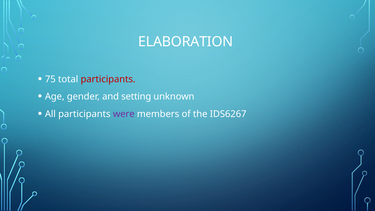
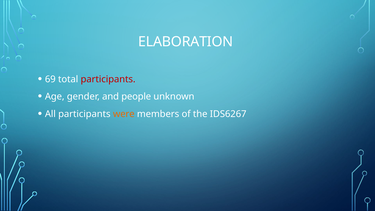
75: 75 -> 69 (50, 79)
setting: setting -> people (136, 97)
were colour: purple -> orange (124, 114)
